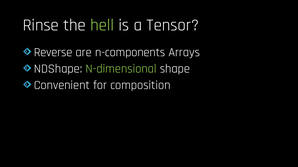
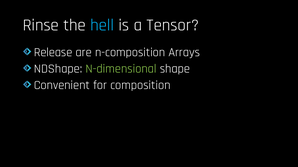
hell colour: light green -> light blue (102, 25)
Reverse: Reverse -> Release (53, 52)
n-components: n-components -> n-composition (130, 52)
